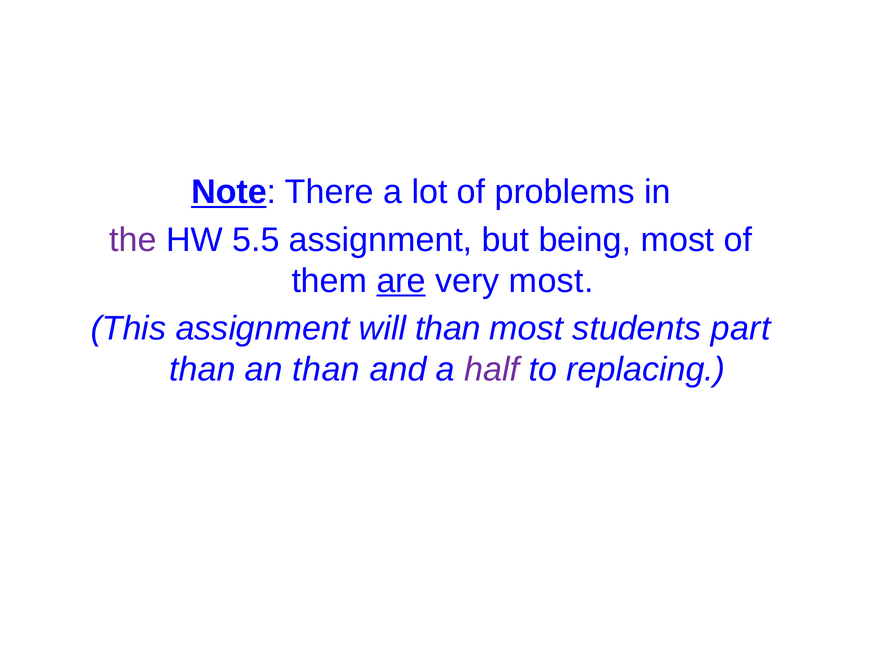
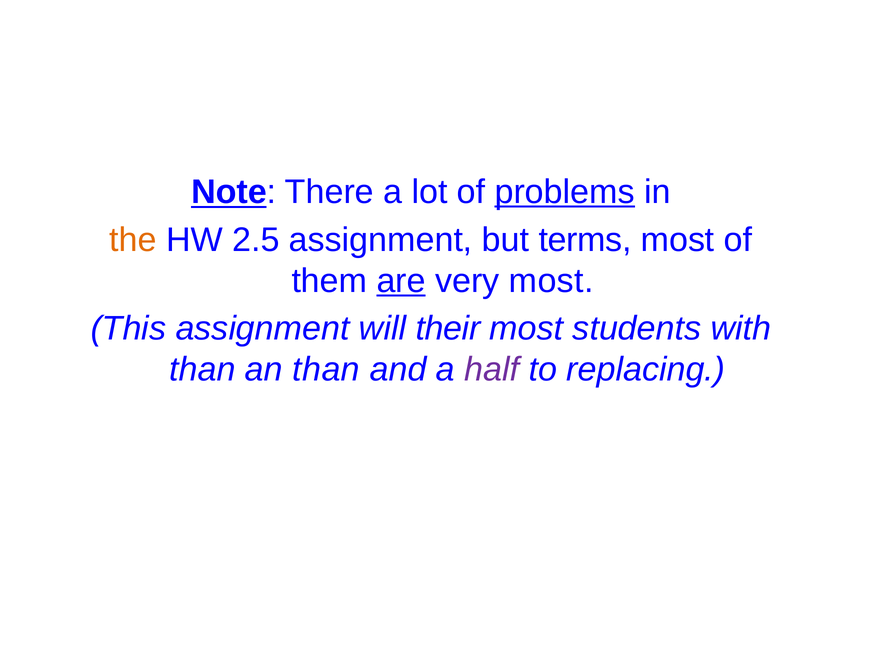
problems underline: none -> present (565, 192)
the colour: purple -> orange (133, 240)
5.5: 5.5 -> 2.5 (256, 240)
being: being -> terms (585, 240)
will than: than -> their (448, 328)
part: part -> with (741, 328)
